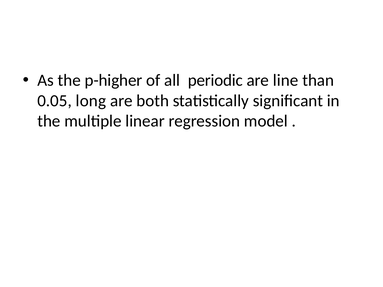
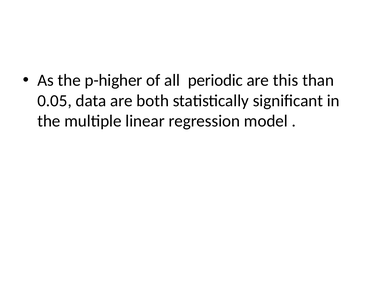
line: line -> this (286, 80)
long: long -> data (91, 101)
